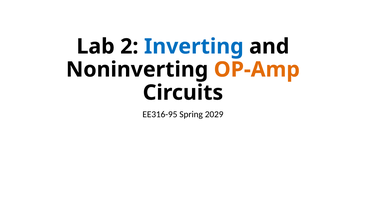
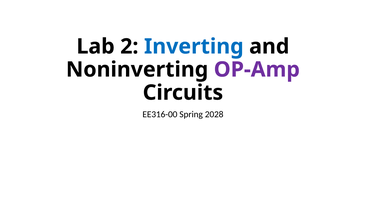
OP-Amp colour: orange -> purple (257, 70)
EE316-95: EE316-95 -> EE316-00 (160, 114)
2029: 2029 -> 2028 (214, 114)
